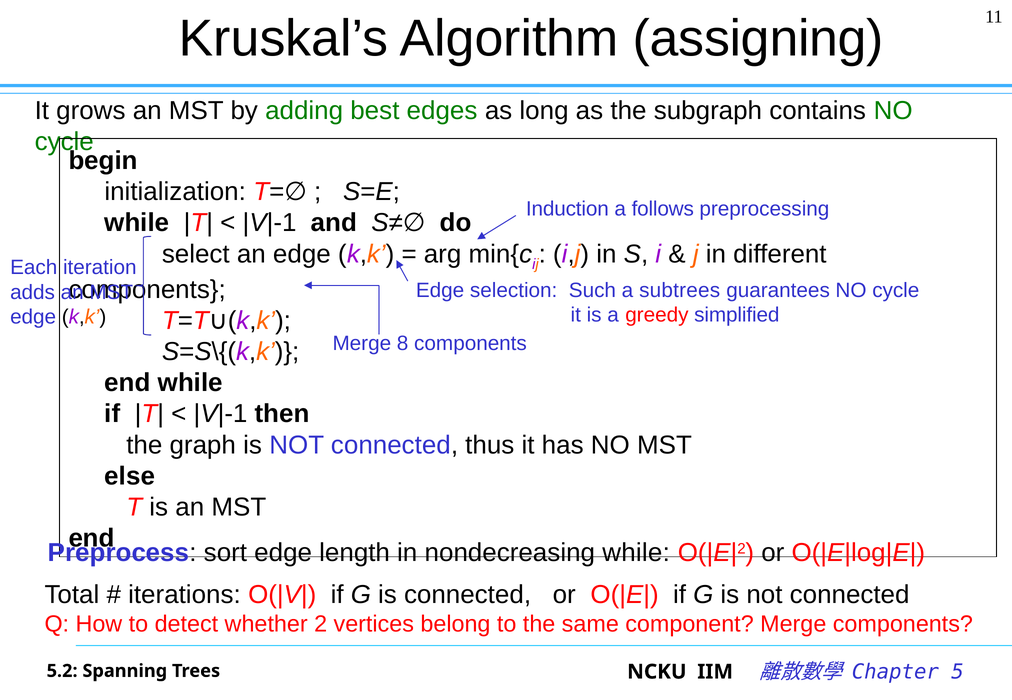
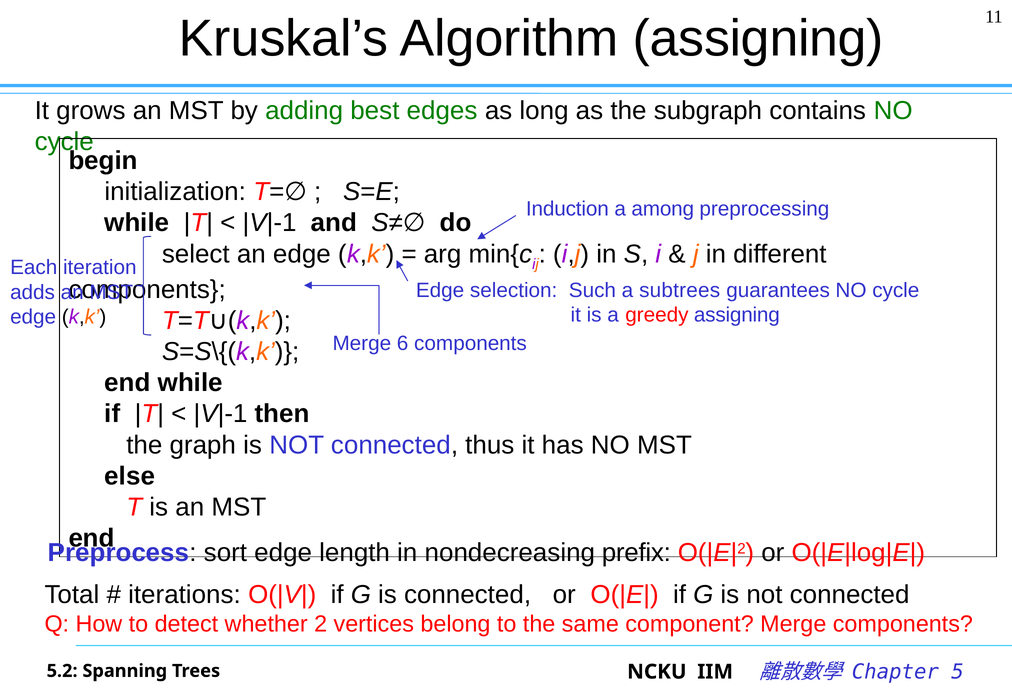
follows: follows -> among (663, 209)
greedy simplified: simplified -> assigning (737, 315)
8: 8 -> 6 (403, 344)
nondecreasing while: while -> prefix (636, 553)
